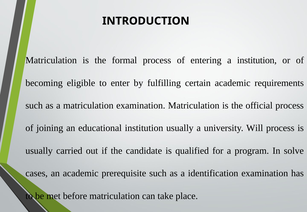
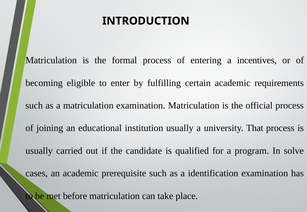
a institution: institution -> incentives (257, 60)
Will: Will -> That (255, 128)
